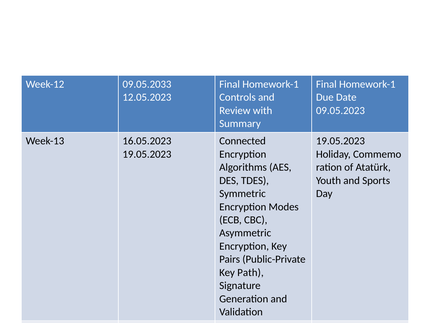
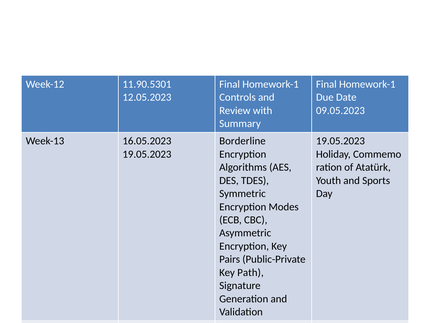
09.05.2033: 09.05.2033 -> 11.90.5301 (147, 84)
Connected: Connected -> Borderline (242, 141)
